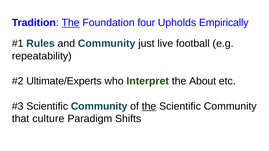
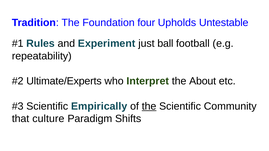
The underline: present -> none (71, 23)
Empirically: Empirically -> Untestable (224, 23)
and Community: Community -> Experiment (107, 44)
live: live -> ball (165, 44)
Community: Community -> Empirically (99, 106)
